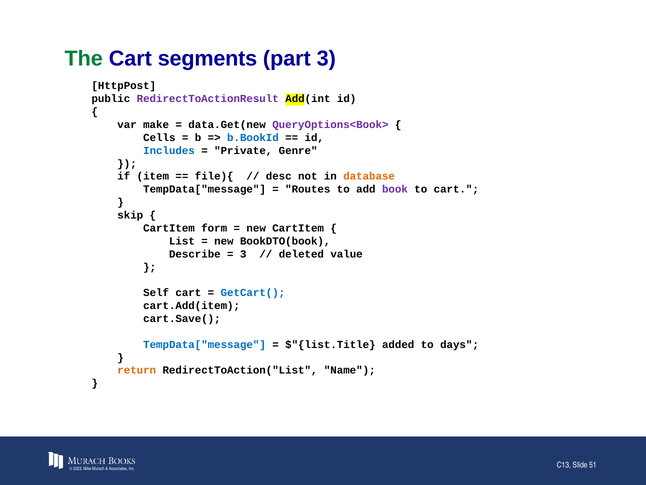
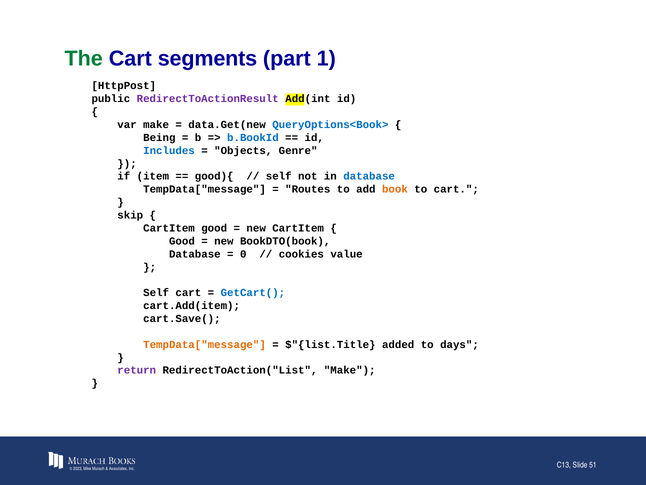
part 3: 3 -> 1 (326, 59)
QueryOptions<Book> colour: purple -> blue (330, 125)
Cells: Cells -> Being (159, 137)
Private: Private -> Objects (243, 150)
file){: file){ -> good){ (214, 176)
desc: desc -> self (279, 176)
database colour: orange -> blue (369, 176)
book colour: purple -> orange (395, 189)
CartItem form: form -> good (214, 228)
List: List -> Good (182, 241)
Describe: Describe -> Database (195, 254)
3: 3 -> 0 (243, 254)
deleted: deleted -> cookies (301, 254)
TempData["message colour: blue -> orange (205, 344)
return colour: orange -> purple (137, 370)
RedirectToAction("List Name: Name -> Make (350, 370)
